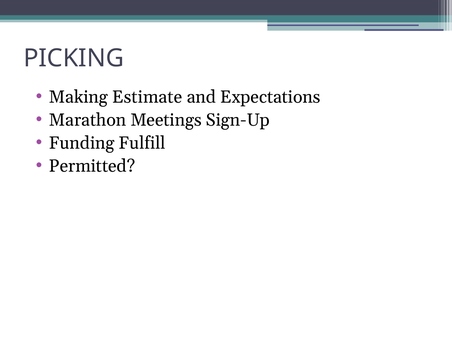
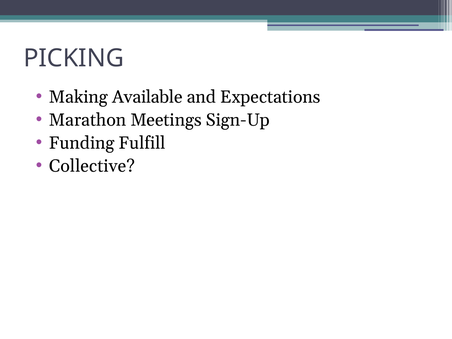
Estimate: Estimate -> Available (147, 97)
Permitted: Permitted -> Collective (92, 166)
